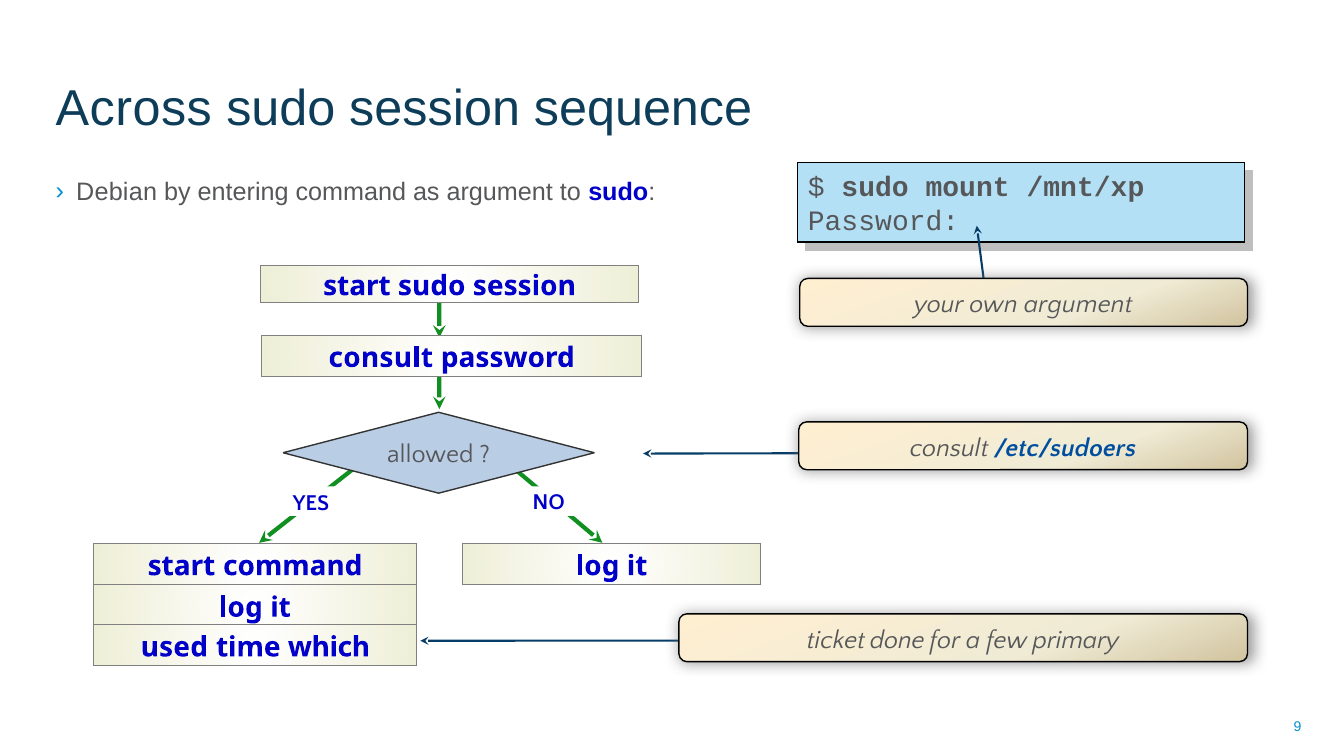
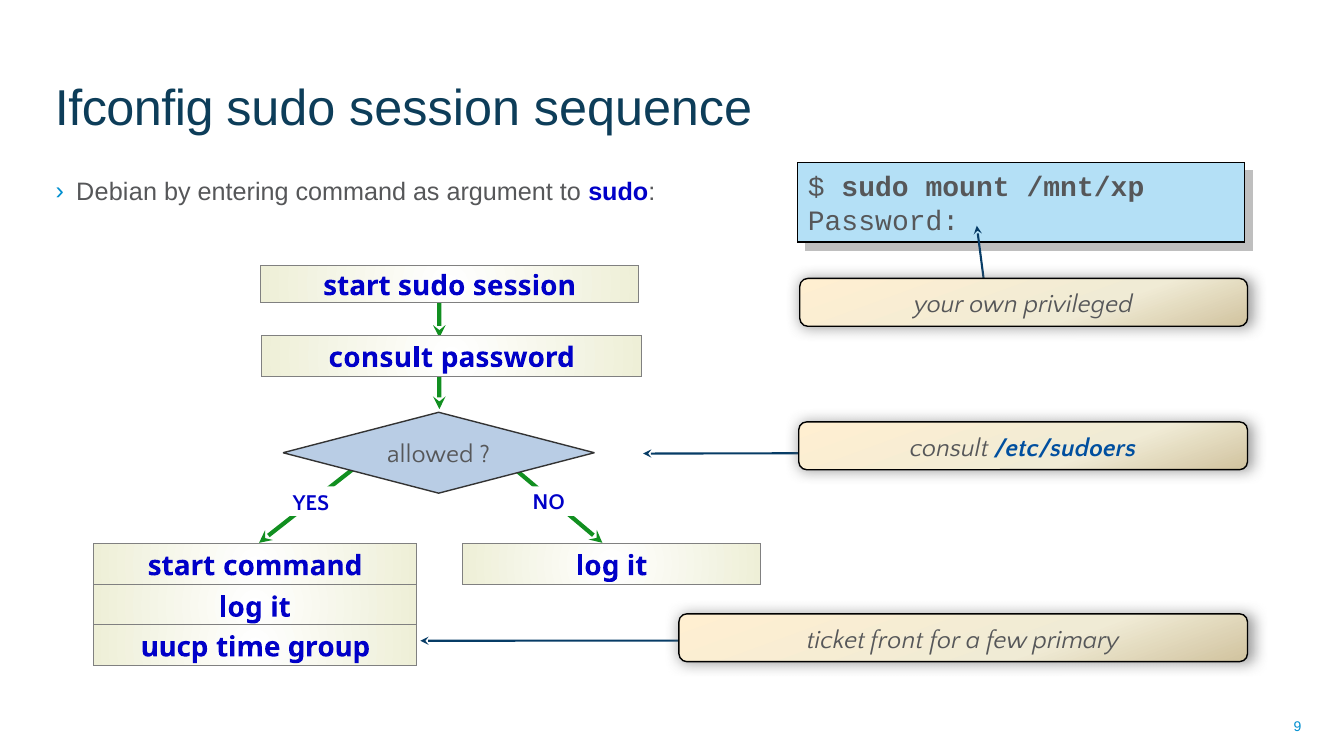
Across: Across -> Ifconfig (134, 109)
own argument: argument -> privileged (1078, 304)
done: done -> front (897, 639)
used: used -> uucp (175, 647)
which: which -> group (329, 647)
